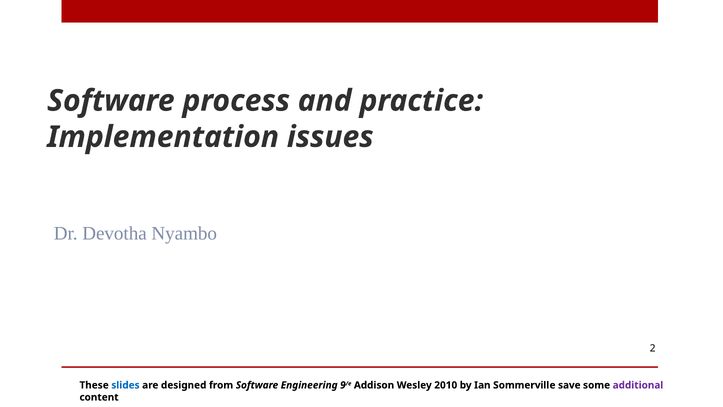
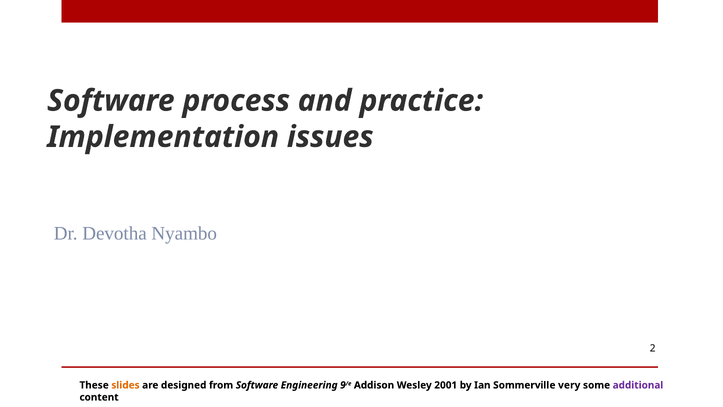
slides colour: blue -> orange (125, 385)
2010: 2010 -> 2001 (446, 385)
save: save -> very (569, 385)
